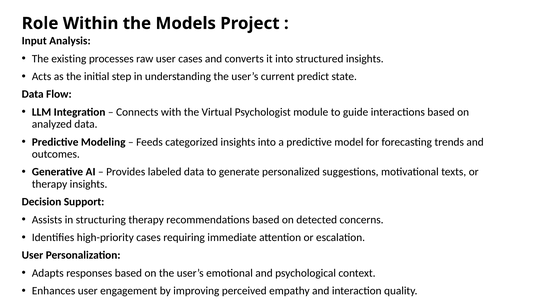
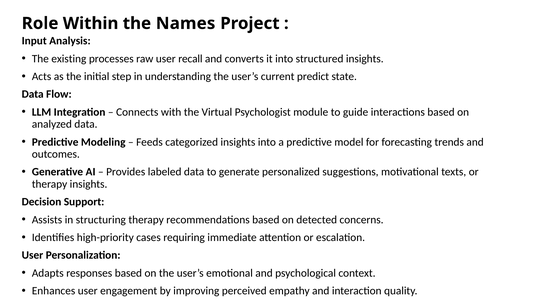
Models: Models -> Names (186, 23)
user cases: cases -> recall (190, 59)
